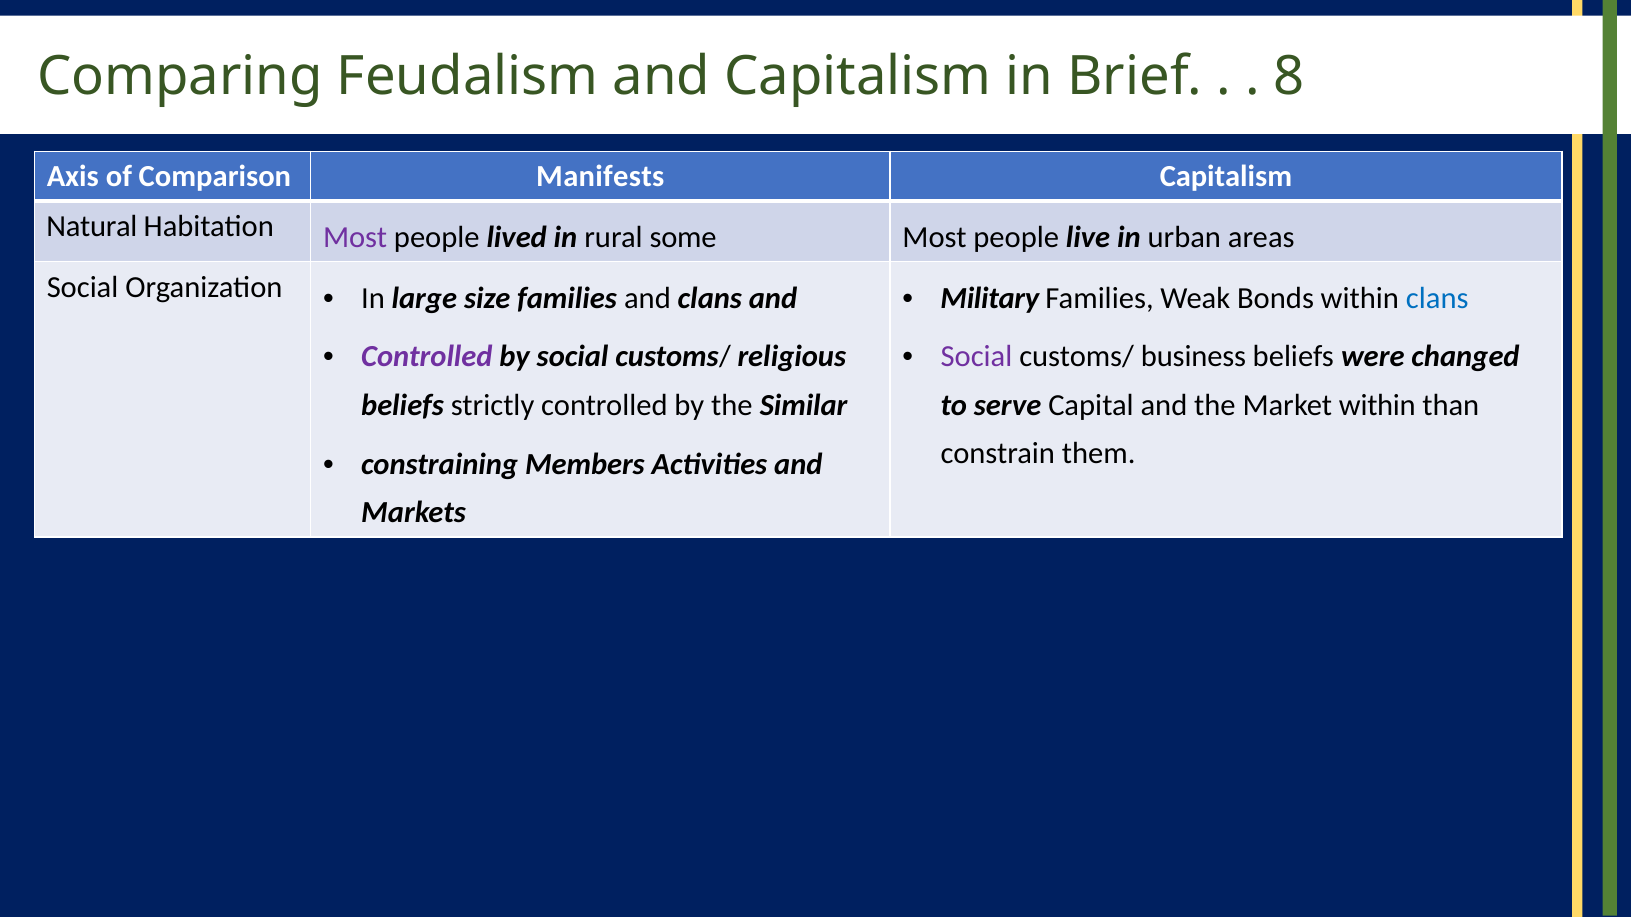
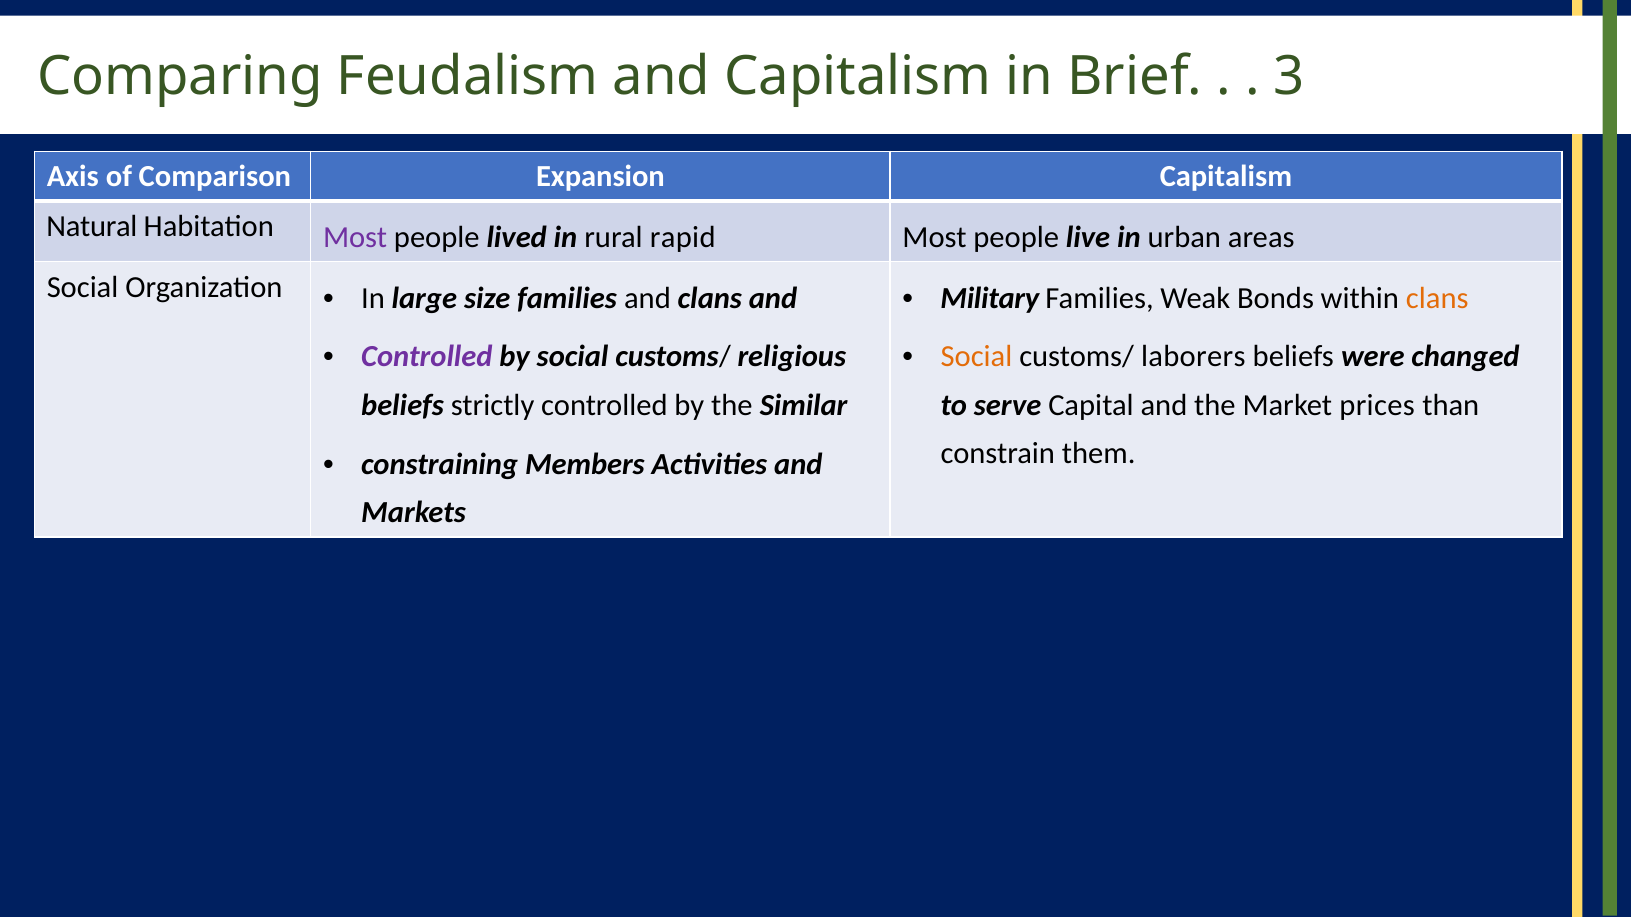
8: 8 -> 3 (1289, 77)
Manifests: Manifests -> Expansion (600, 177)
some: some -> rapid (683, 237)
clans colour: blue -> orange (1437, 298)
Social colour: purple -> orange (976, 357)
business: business -> laborers (1193, 357)
Market within: within -> prices (1377, 405)
